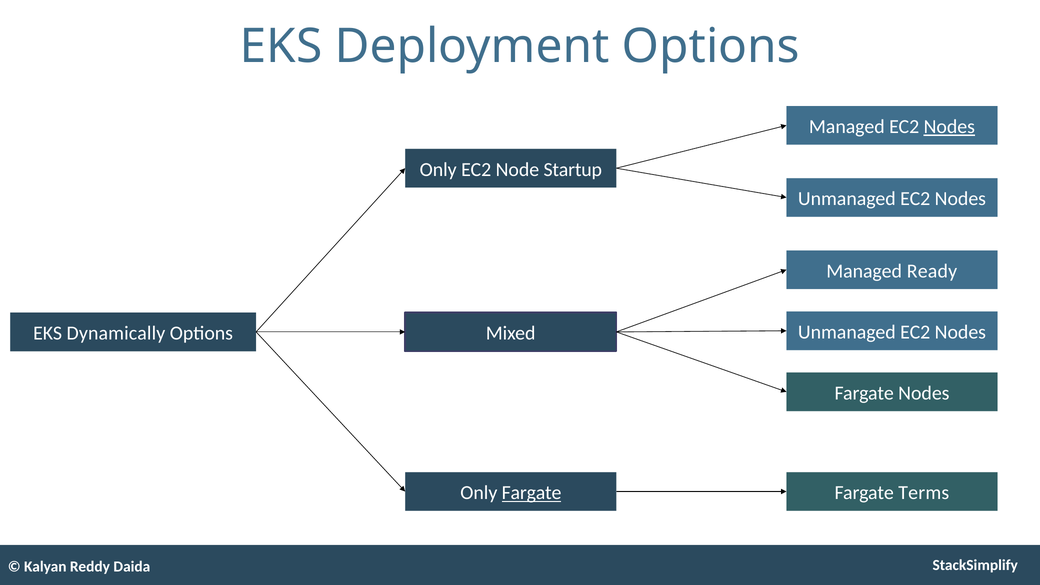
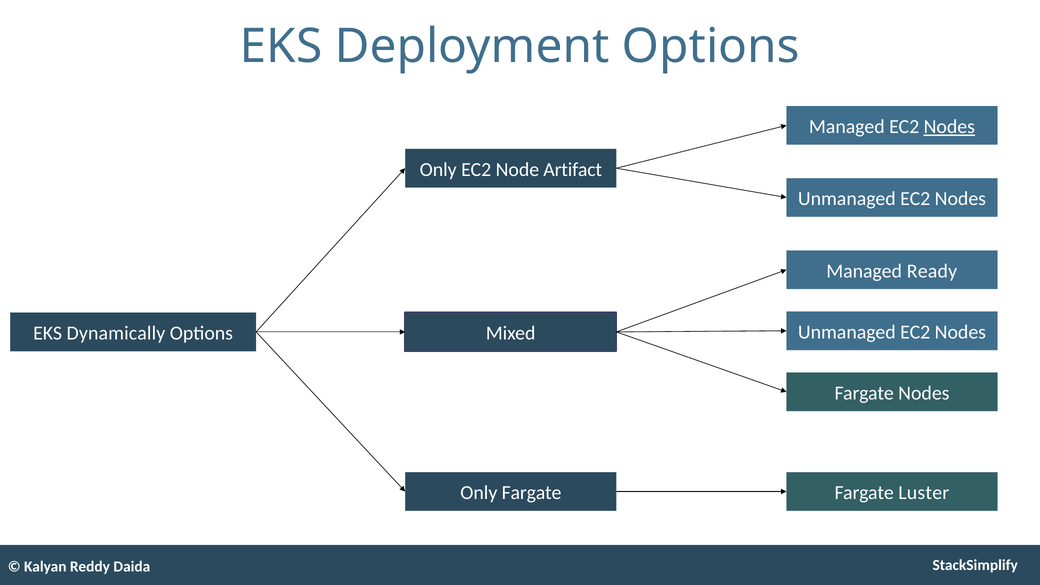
Startup: Startup -> Artifact (573, 170)
Fargate underline: present -> none (532, 493)
Terms: Terms -> Luster (924, 493)
